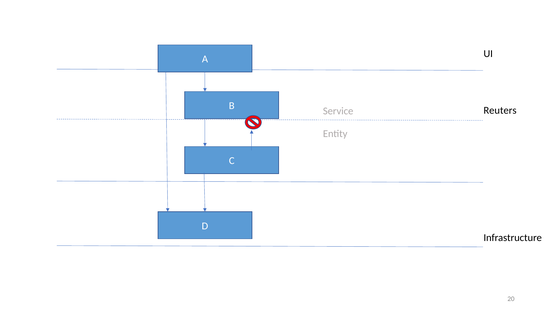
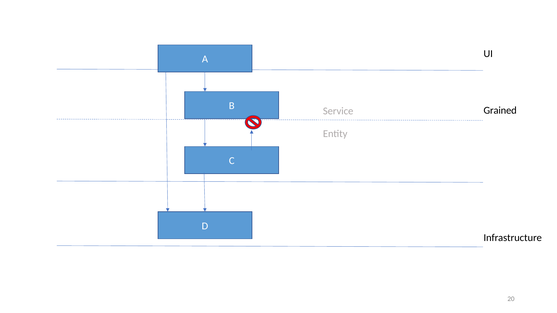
Reuters: Reuters -> Grained (500, 111)
